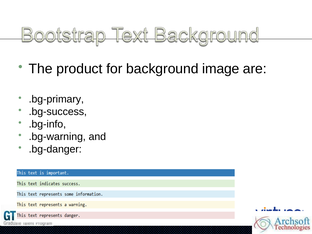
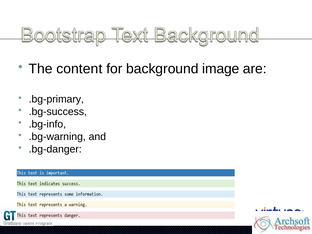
product: product -> content (79, 69)
